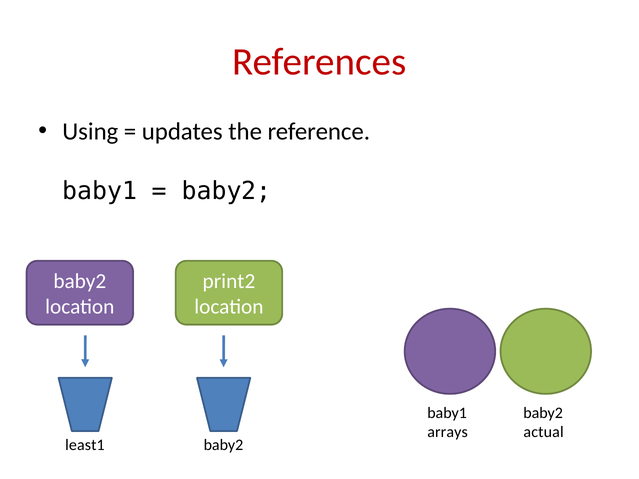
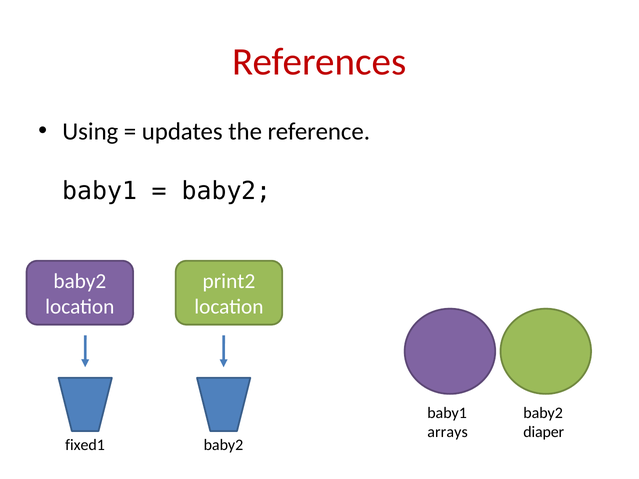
actual: actual -> diaper (544, 432)
least1: least1 -> fixed1 (85, 445)
